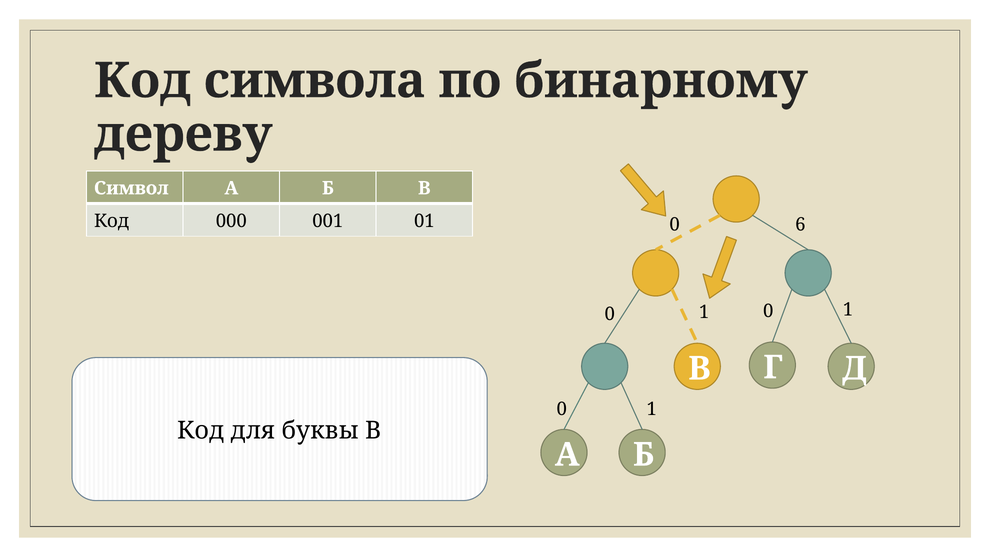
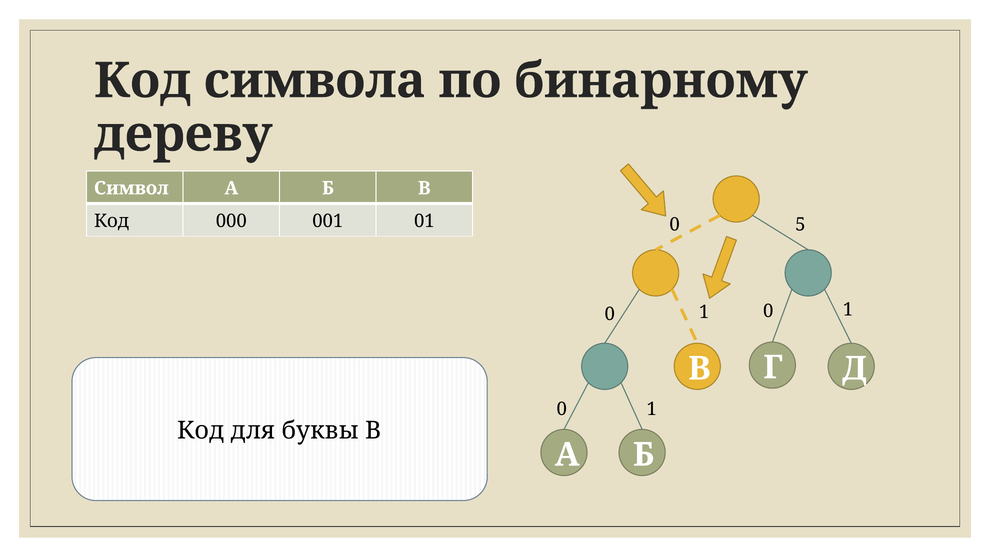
6: 6 -> 5 (800, 225)
